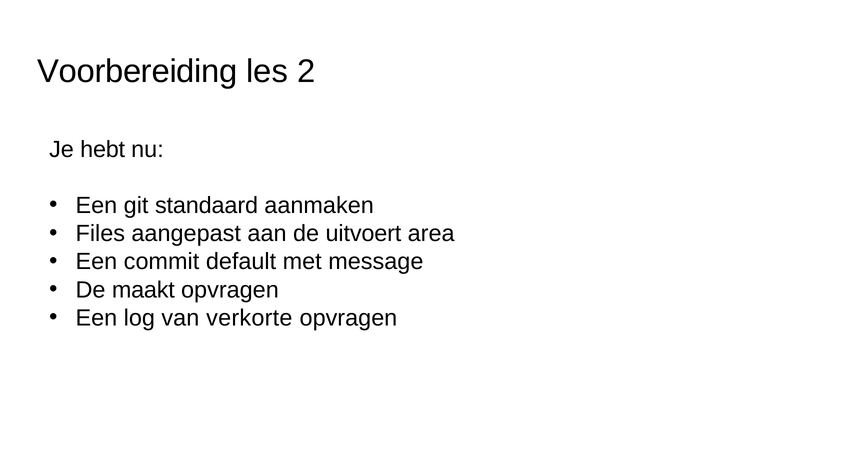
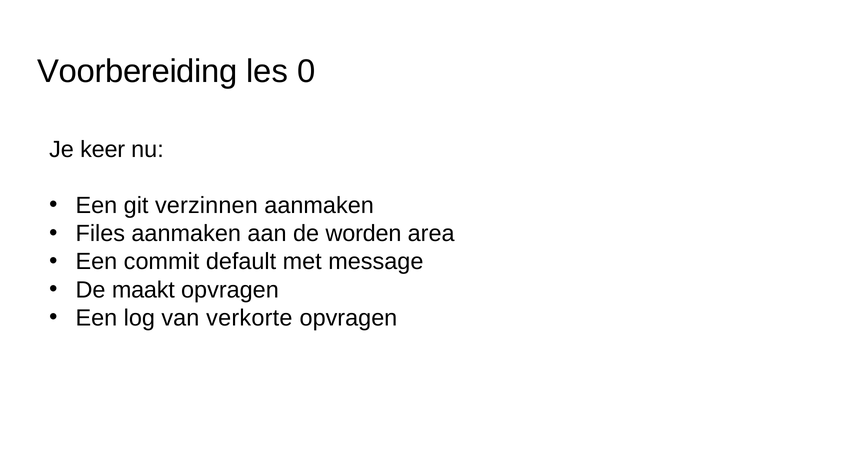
2: 2 -> 0 (306, 71)
hebt: hebt -> keer (103, 149)
standaard: standaard -> verzinnen (206, 206)
Files aangepast: aangepast -> aanmaken (186, 234)
uitvoert: uitvoert -> worden (364, 234)
